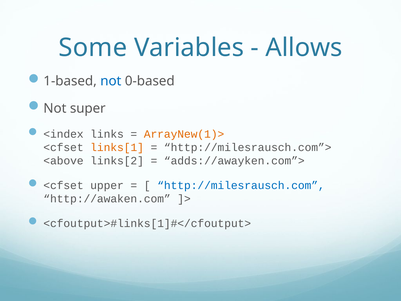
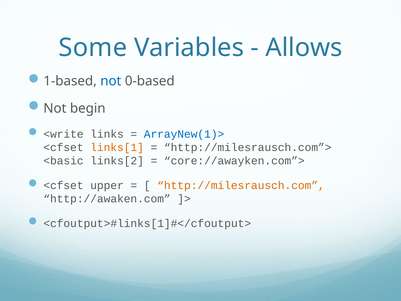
super: super -> begin (88, 108)
<index: <index -> <write (64, 134)
ArrayNew(1)> colour: orange -> blue (184, 134)
<above: <above -> <basic (64, 161)
adds://awayken.com”>: adds://awayken.com”> -> core://awayken.com”> (234, 161)
http://milesrausch.com colour: blue -> orange (241, 185)
